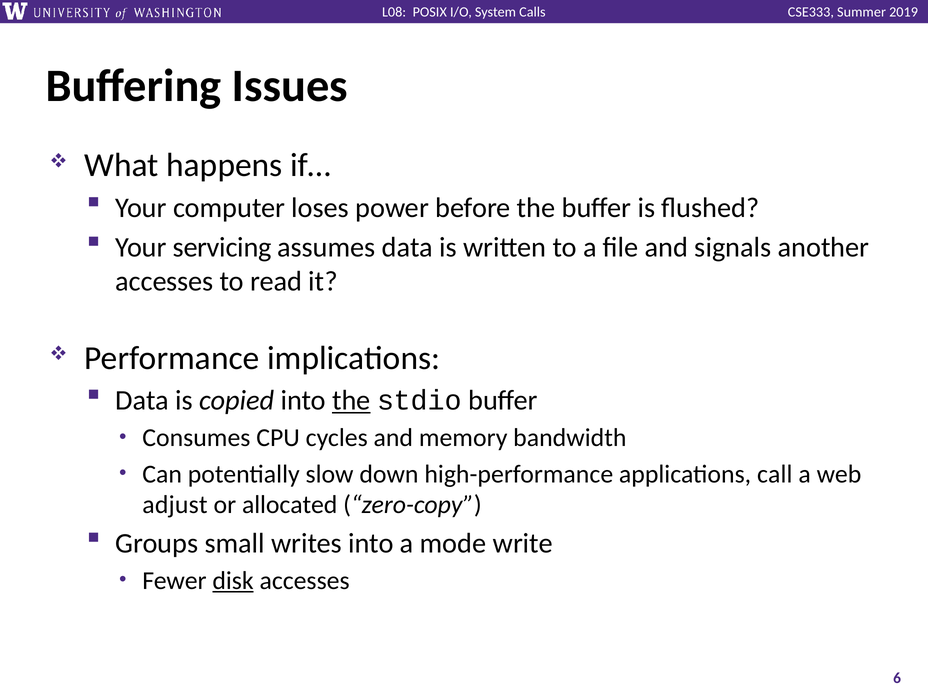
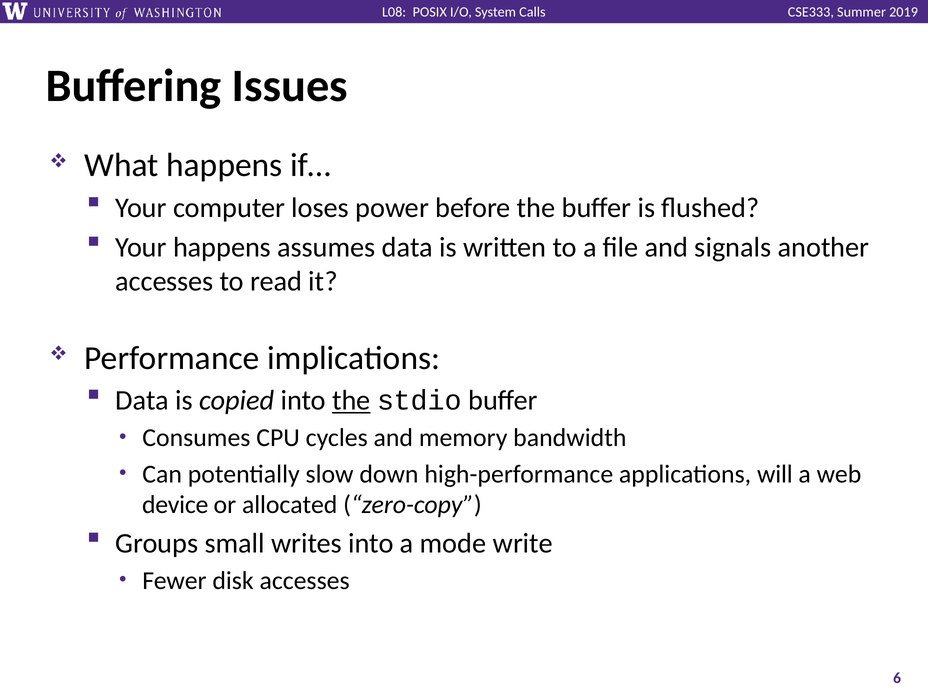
Your servicing: servicing -> happens (222, 247)
call: call -> will (775, 474)
adjust: adjust -> device (175, 505)
disk underline: present -> none (233, 581)
